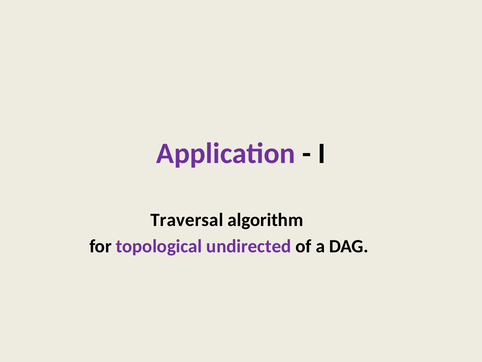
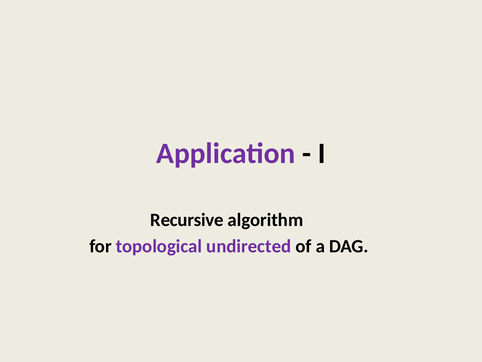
Traversal: Traversal -> Recursive (187, 220)
